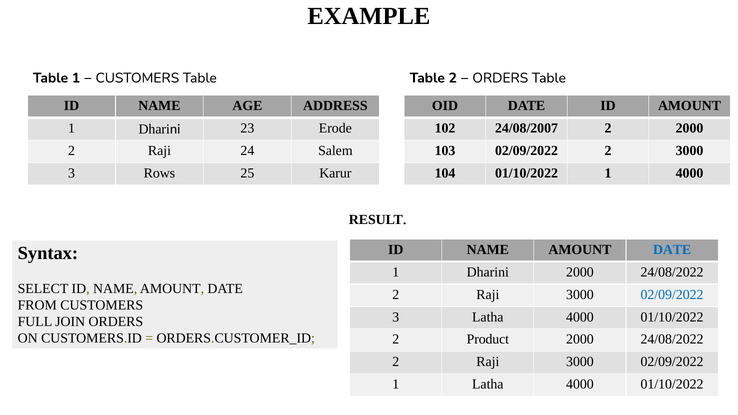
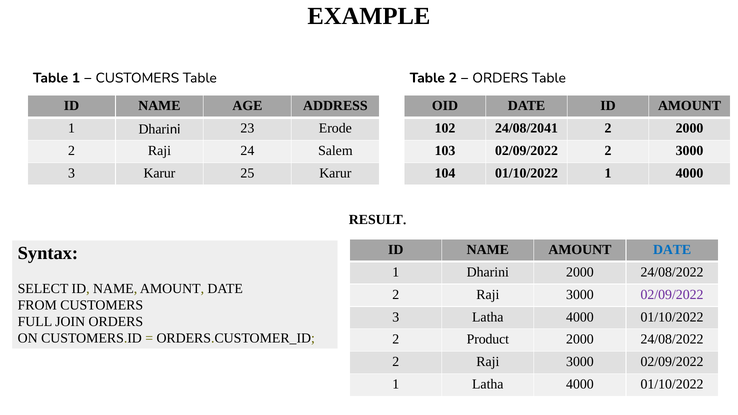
24/08/2007: 24/08/2007 -> 24/08/2041 (527, 128)
3 Rows: Rows -> Karur (159, 173)
02/09/2022 colour: blue -> purple (672, 295)
